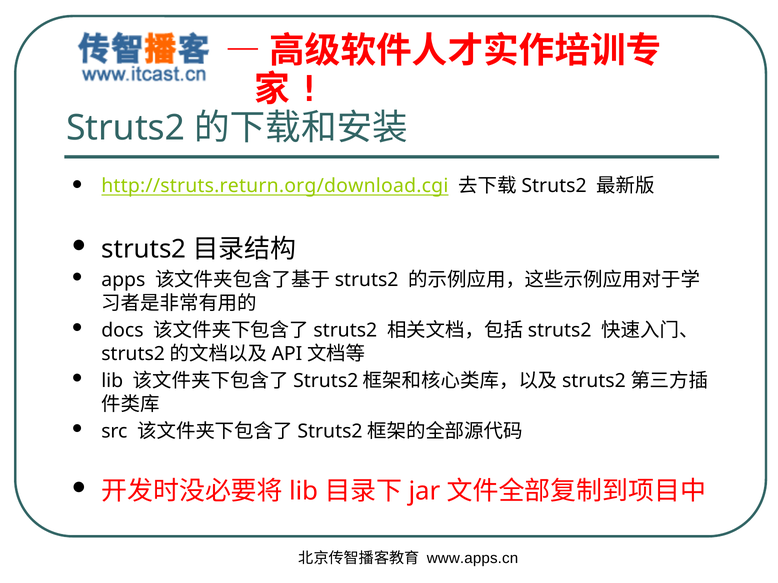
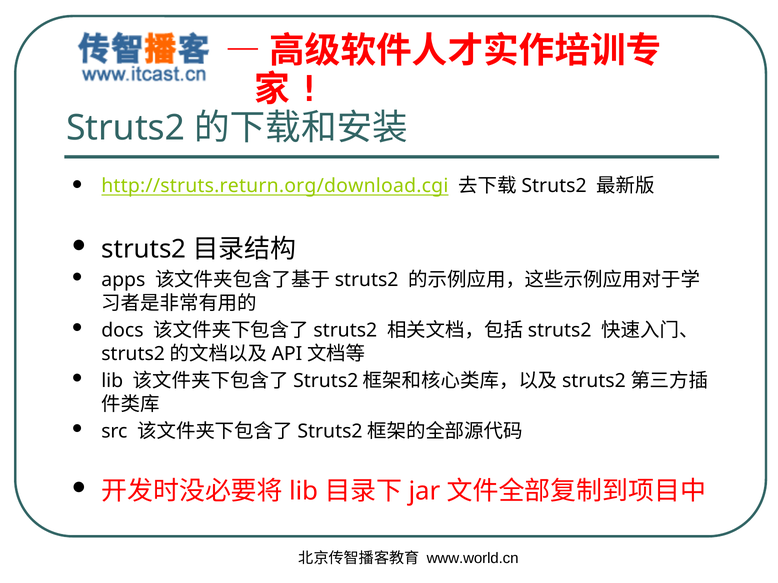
www.apps.cn: www.apps.cn -> www.world.cn (473, 559)
